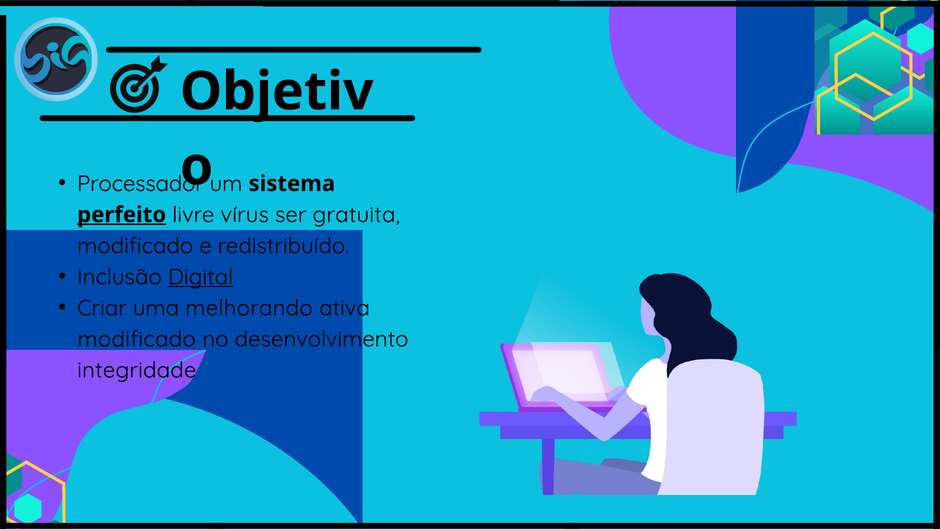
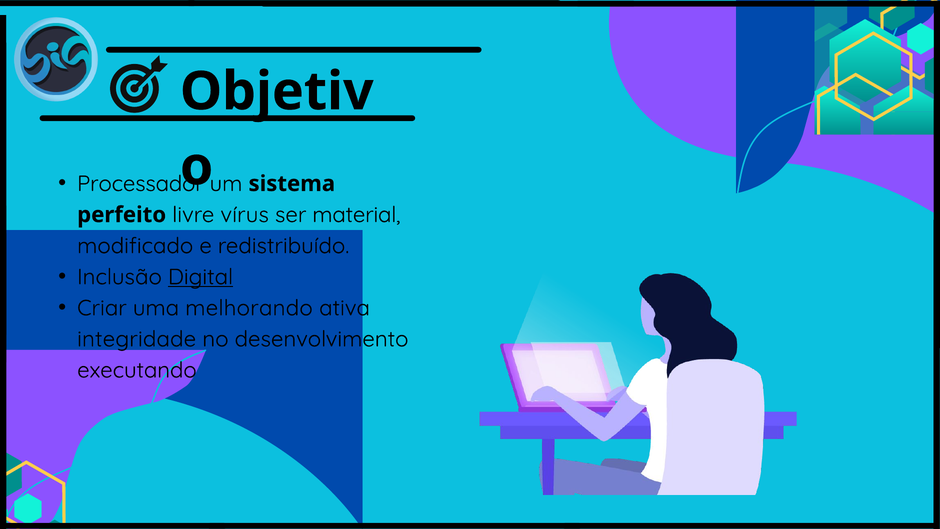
perfeito underline: present -> none (122, 215)
gratuita: gratuita -> material (356, 215)
modificado: modificado -> integridade (137, 339)
integridade: integridade -> executando (137, 370)
